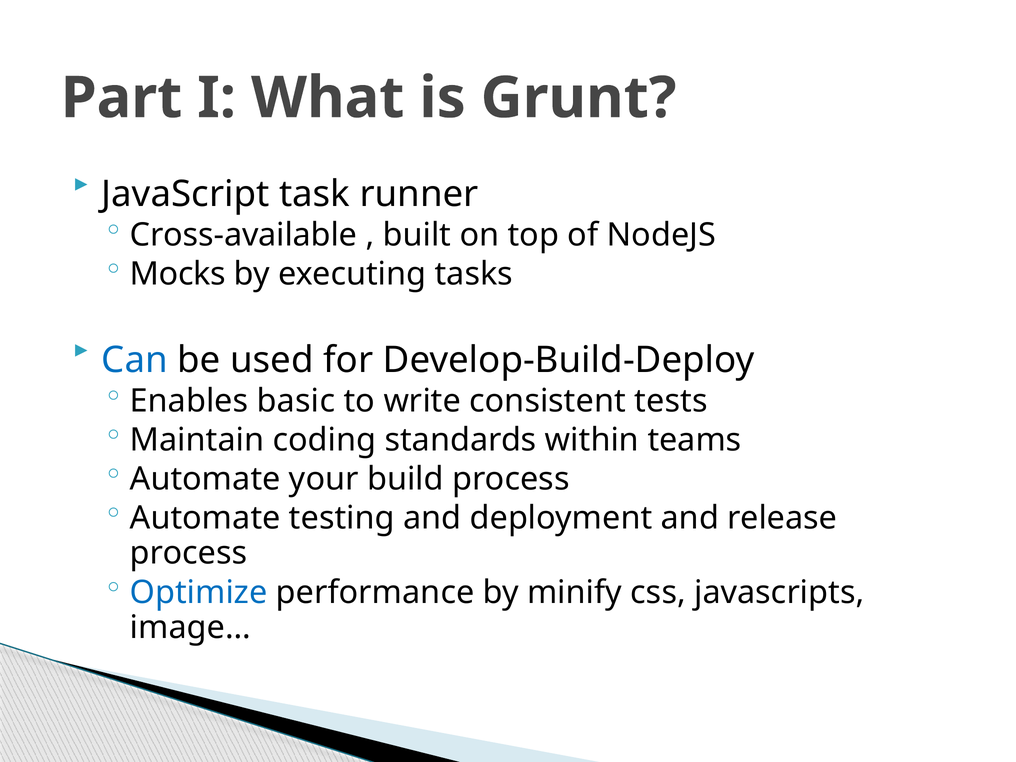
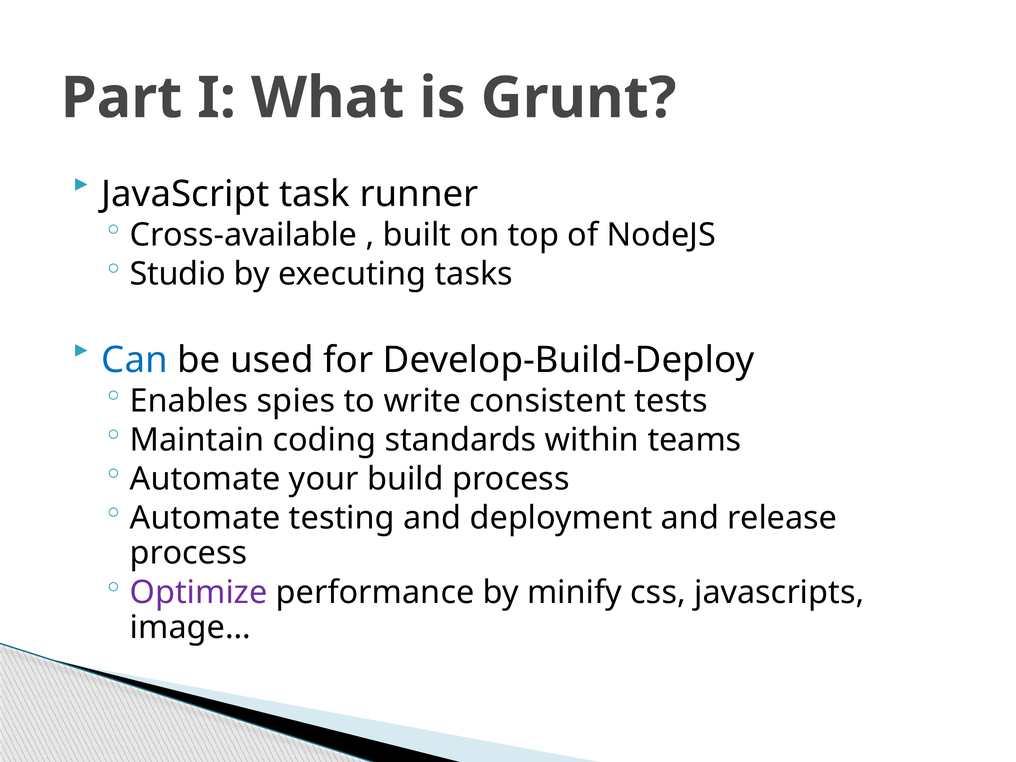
Mocks: Mocks -> Studio (178, 274)
basic: basic -> spies (296, 401)
Optimize colour: blue -> purple (199, 592)
